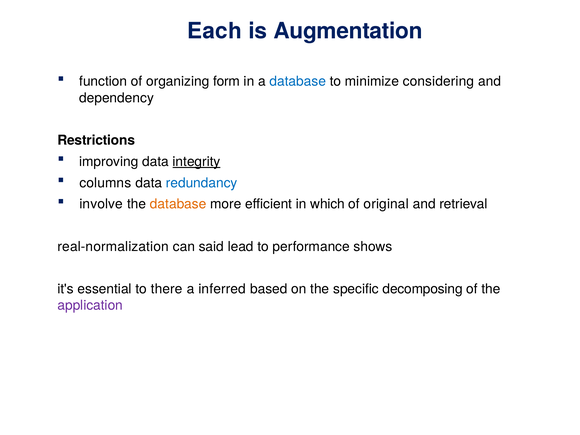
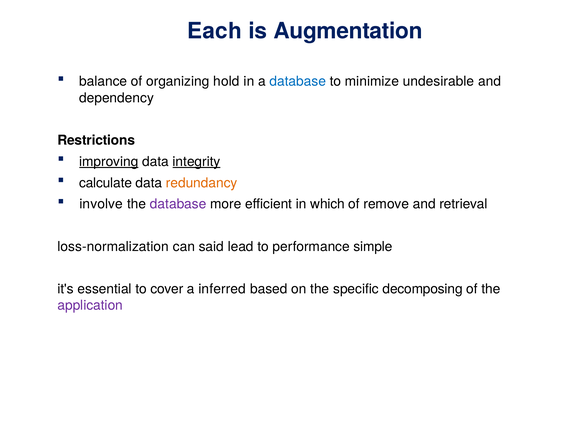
function: function -> balance (103, 81)
form: form -> hold (226, 81)
considering: considering -> undesirable (439, 81)
improving underline: none -> present (109, 162)
columns: columns -> calculate (105, 183)
redundancy colour: blue -> orange (202, 183)
database colour: orange -> purple (178, 204)
original: original -> remove (386, 204)
real-normalization: real-normalization -> loss-normalization (113, 247)
shows: shows -> simple (373, 247)
there: there -> cover (167, 289)
